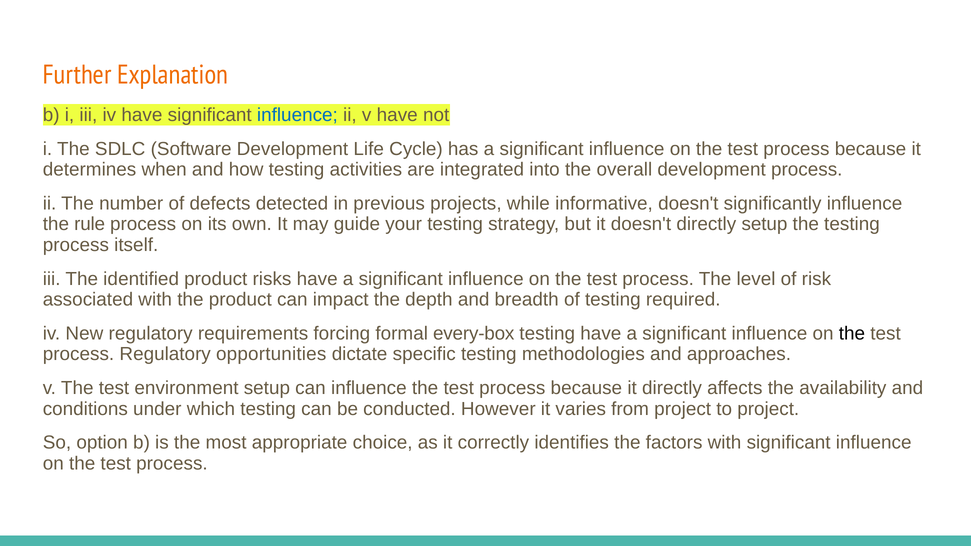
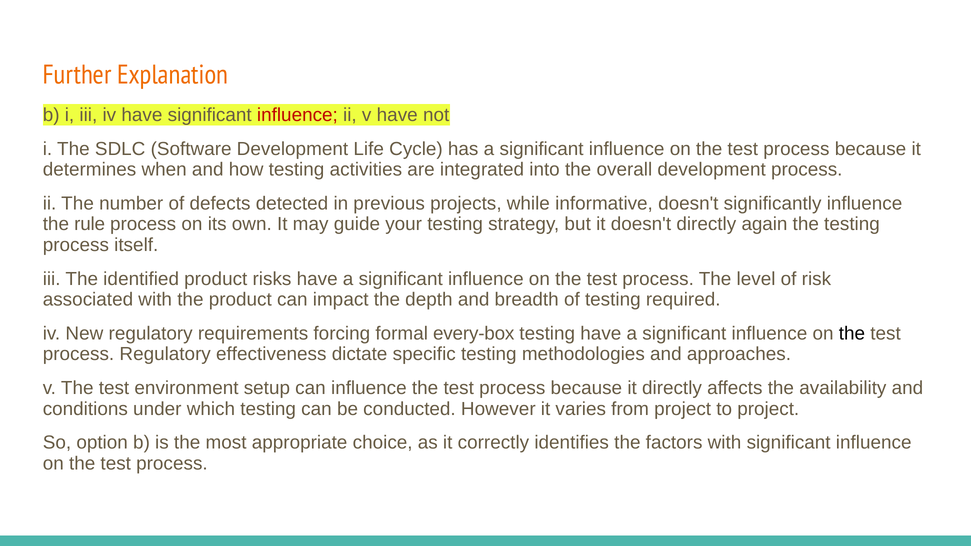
influence colour: blue -> red (297, 115)
directly setup: setup -> again (764, 224)
opportunities: opportunities -> effectiveness (271, 354)
